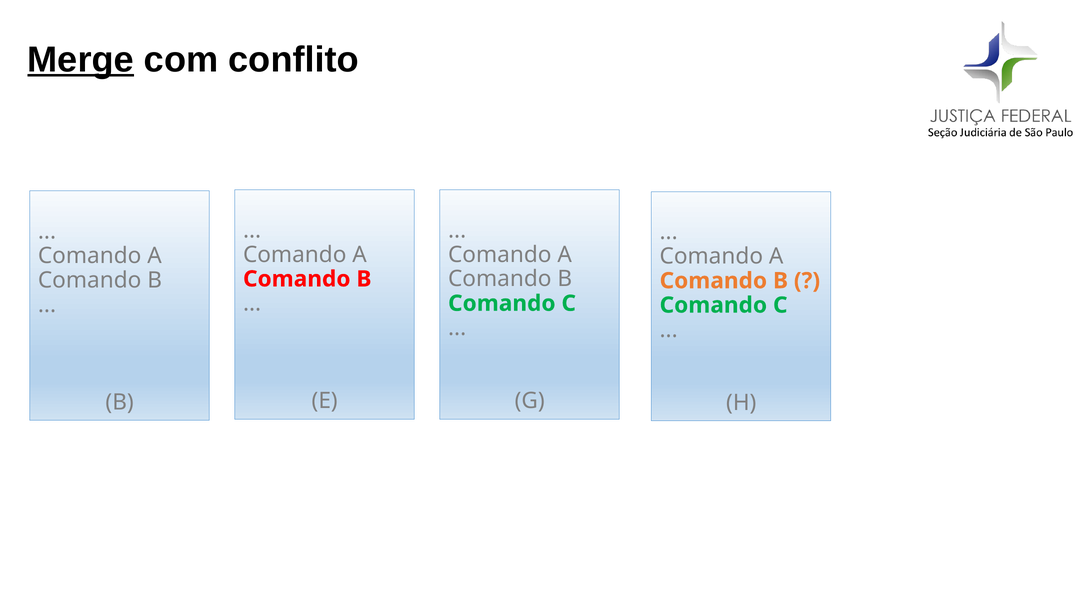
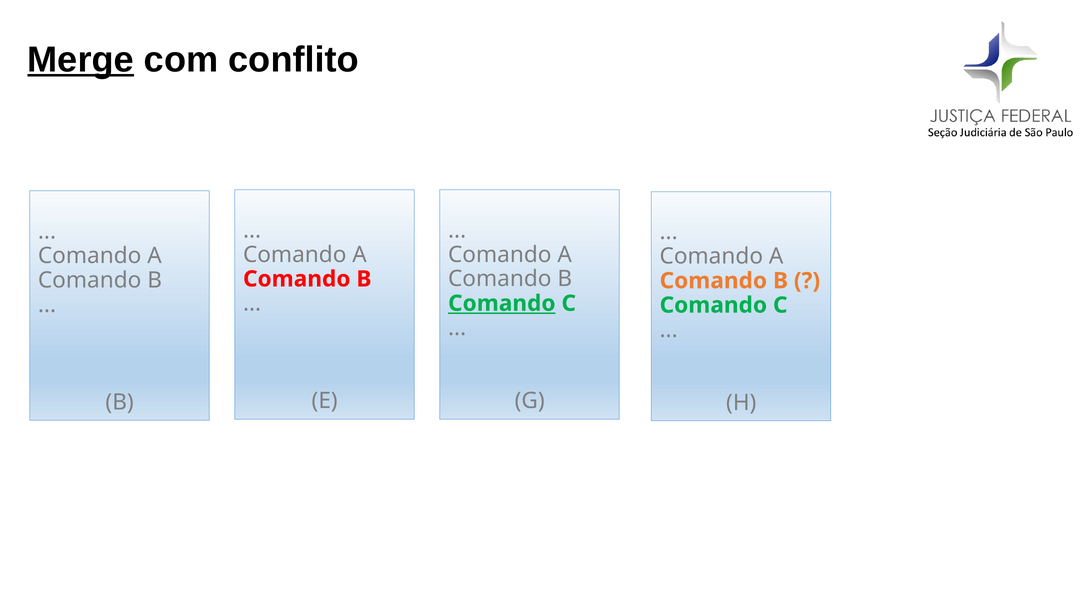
Comando underline: none -> present (502, 304)
